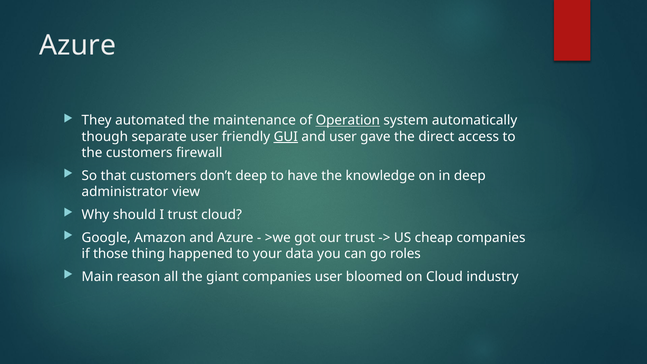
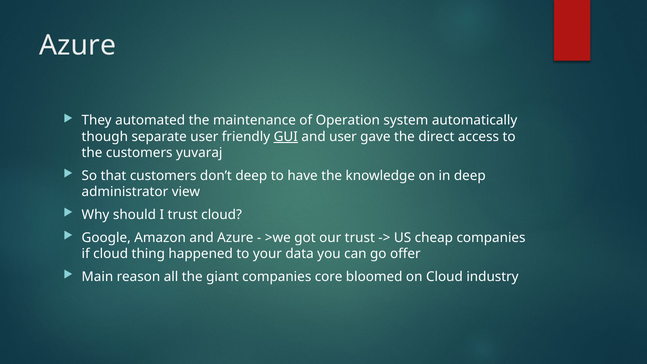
Operation underline: present -> none (348, 120)
firewall: firewall -> yuvaraj (199, 153)
if those: those -> cloud (111, 254)
roles: roles -> offer (405, 254)
companies user: user -> core (329, 277)
